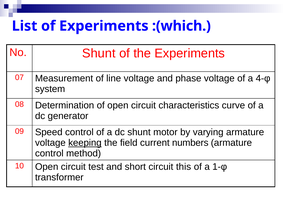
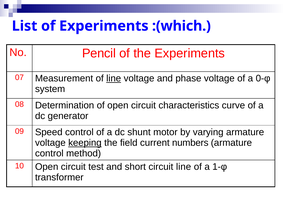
No Shunt: Shunt -> Pencil (99, 53)
line underline: none -> present (114, 78)
4-φ: 4-φ -> 0-φ (263, 78)
circuit this: this -> line (184, 167)
